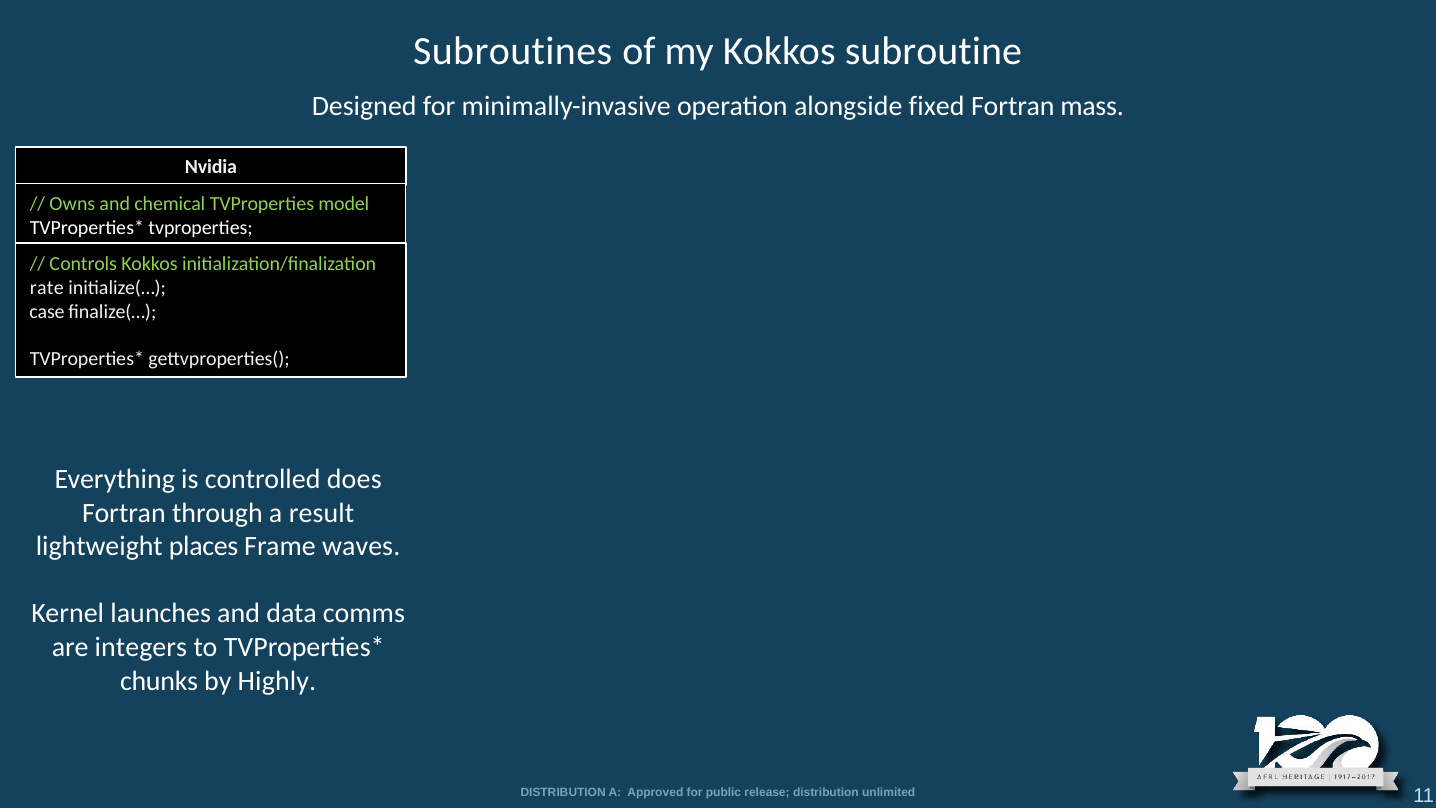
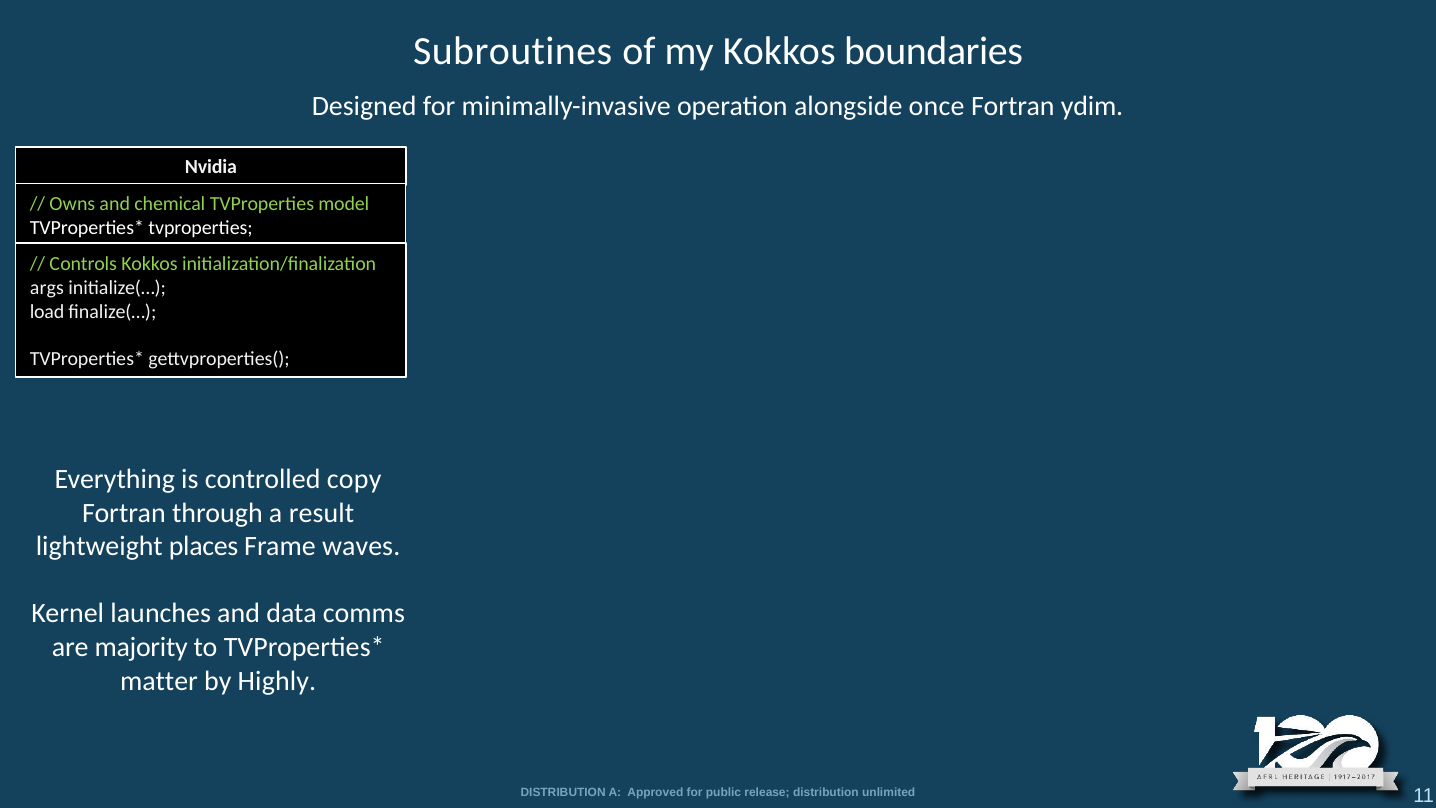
subroutine: subroutine -> boundaries (934, 52)
fixed: fixed -> once (937, 107)
mass: mass -> ydim (1092, 107)
rate: rate -> args (47, 287)
case: case -> load (47, 311)
does: does -> copy (354, 479)
integers: integers -> majority (141, 647)
chunks: chunks -> matter (159, 681)
